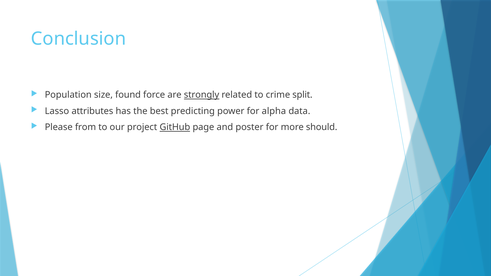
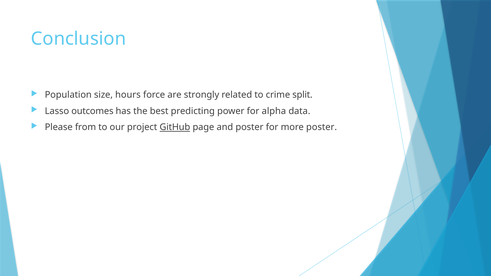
found: found -> hours (128, 95)
strongly underline: present -> none (202, 95)
attributes: attributes -> outcomes (92, 111)
more should: should -> poster (322, 127)
